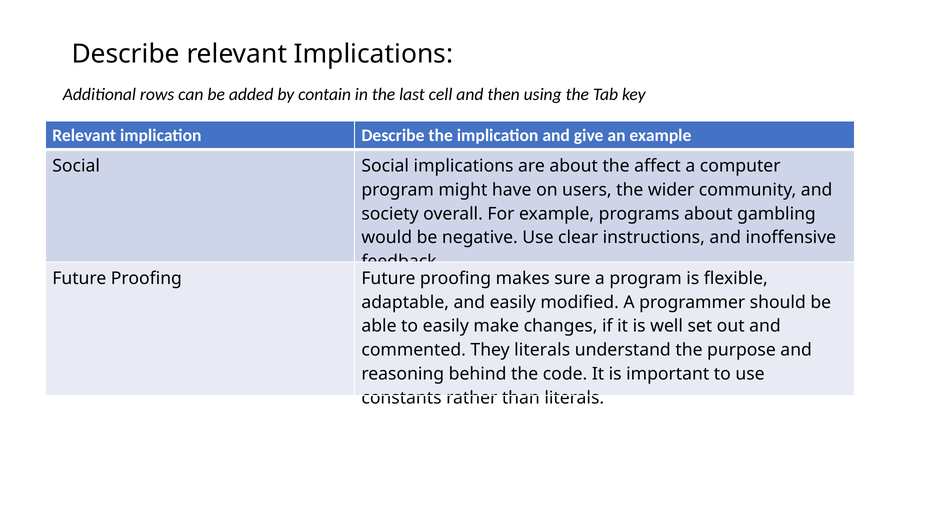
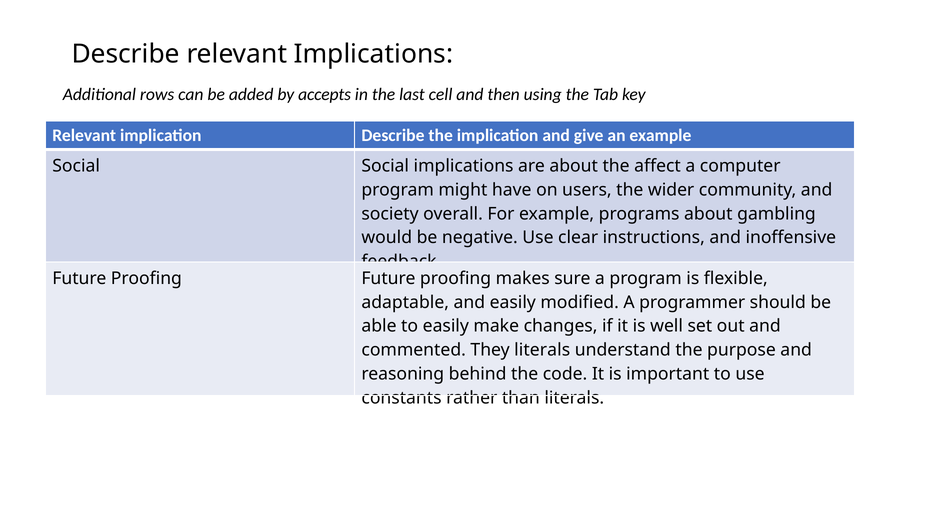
contain: contain -> accepts (325, 94)
